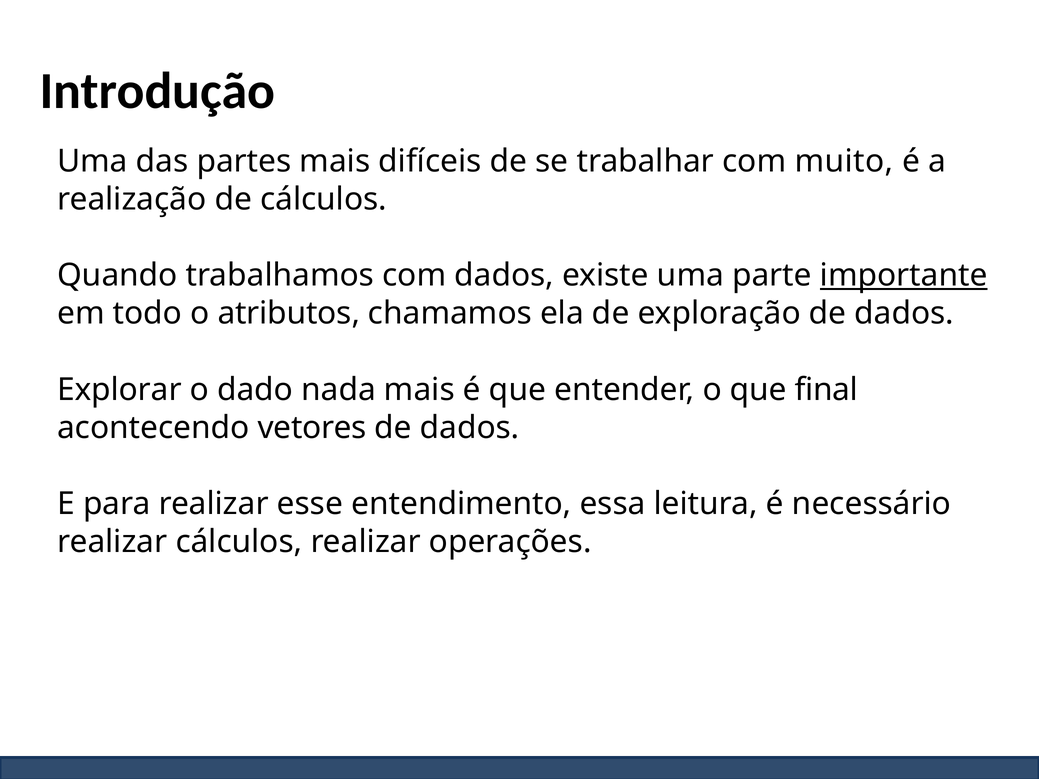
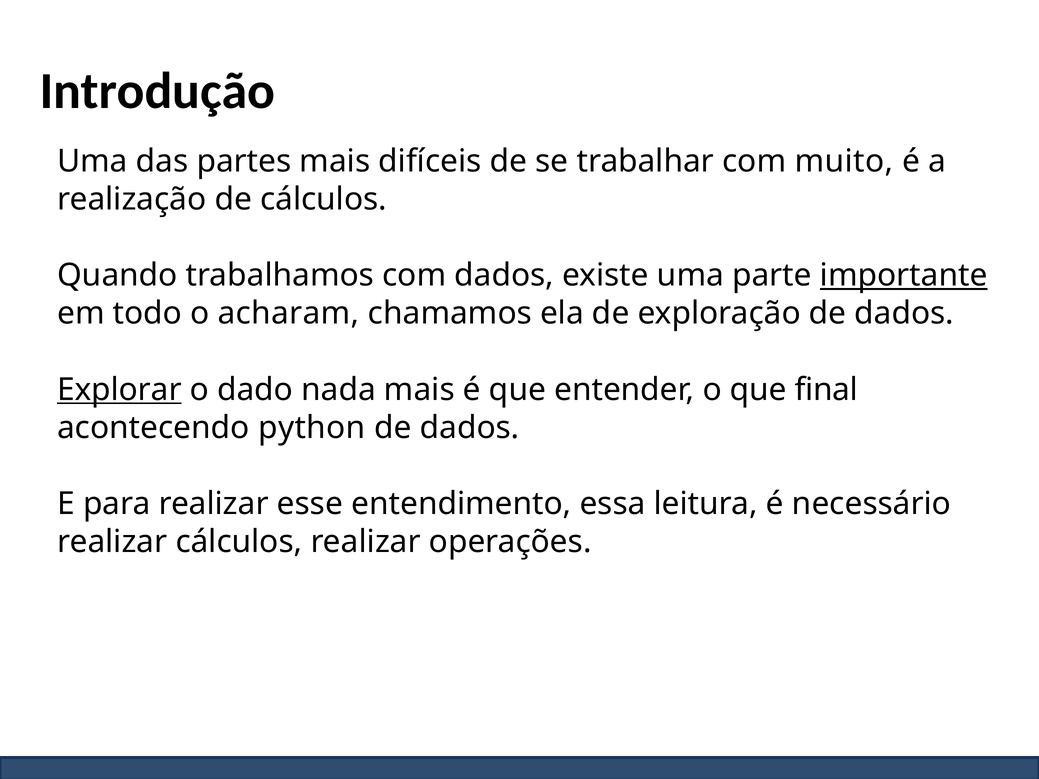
atributos: atributos -> acharam (289, 314)
Explorar underline: none -> present (119, 390)
vetores: vetores -> python (312, 428)
